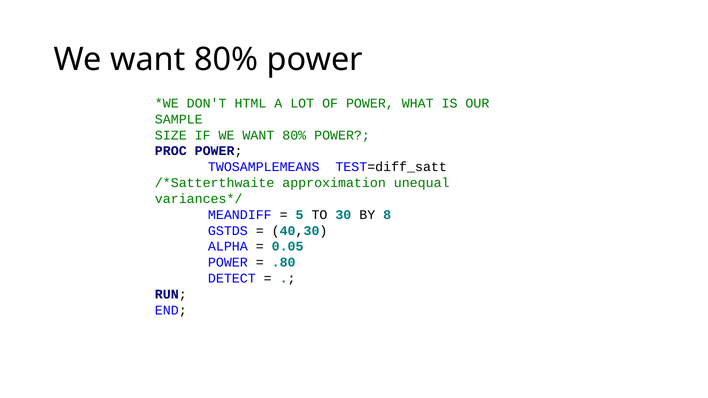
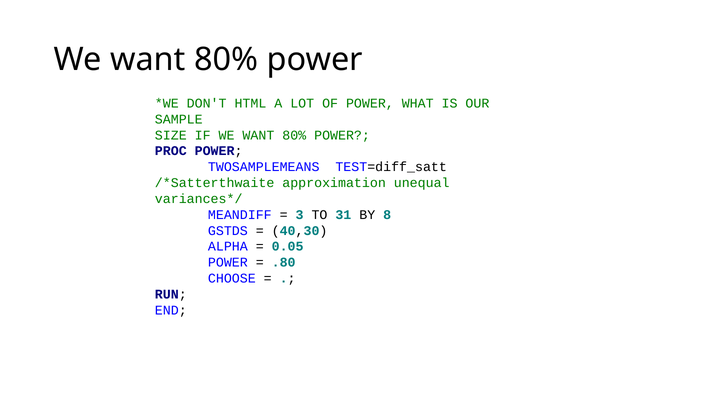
5: 5 -> 3 (300, 215)
30: 30 -> 31 (343, 215)
DETECT: DETECT -> CHOOSE (232, 279)
